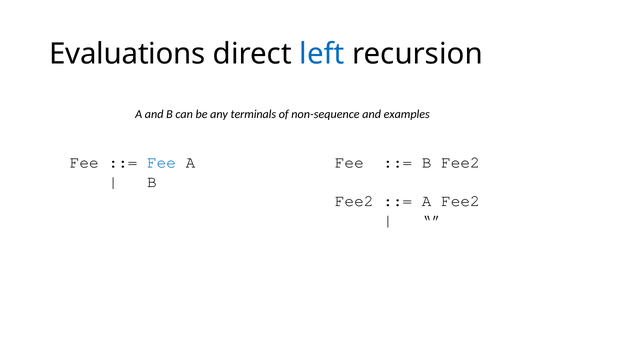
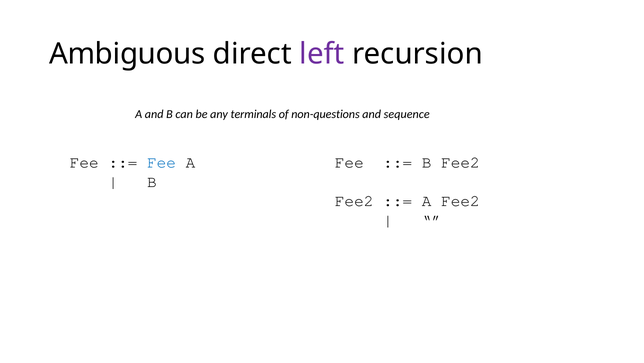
Evaluations: Evaluations -> Ambiguous (127, 54)
left colour: blue -> purple (322, 54)
non-sequence: non-sequence -> non-questions (326, 114)
examples: examples -> sequence (407, 114)
